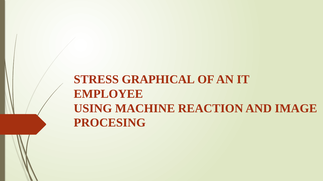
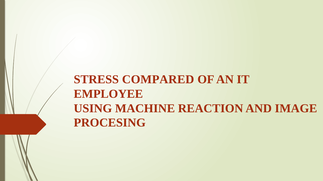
GRAPHICAL: GRAPHICAL -> COMPARED (158, 80)
